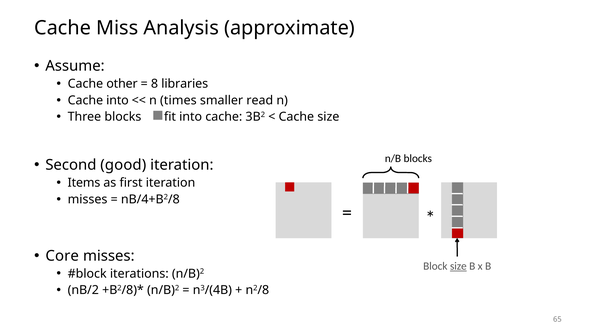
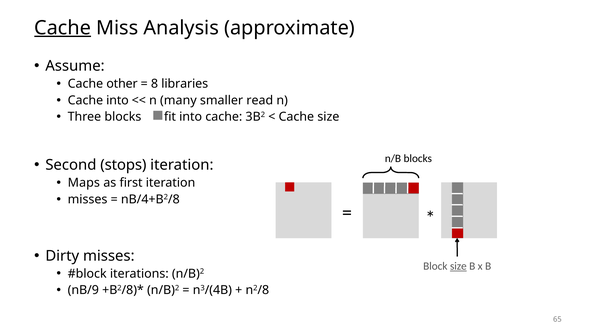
Cache underline: none -> present (63, 28)
times: times -> many (178, 100)
good: good -> stops (123, 165)
Items: Items -> Maps (84, 183)
Core: Core -> Dirty (62, 256)
nB/2: nB/2 -> nB/9 (83, 290)
